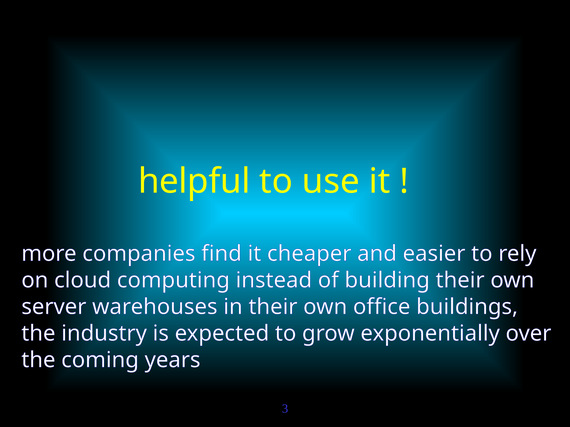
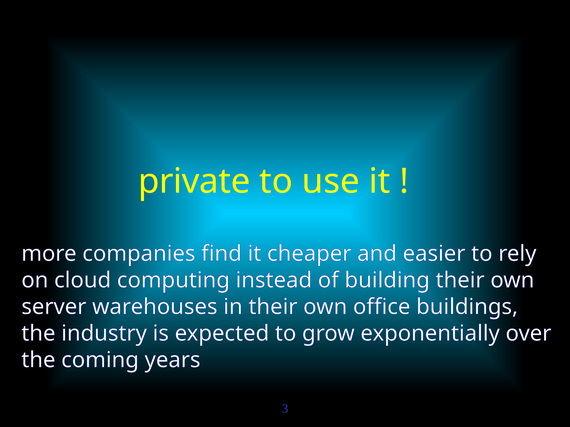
helpful: helpful -> private (194, 181)
